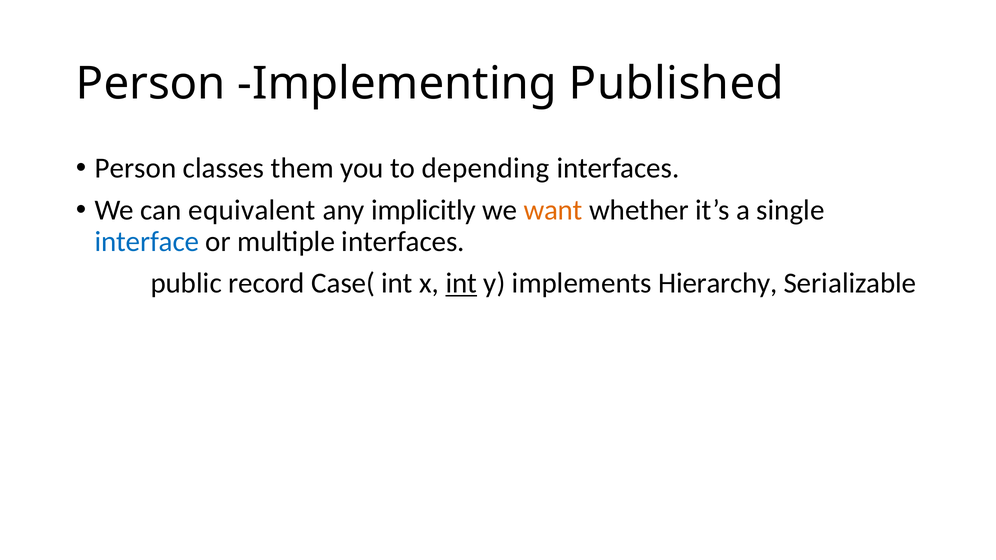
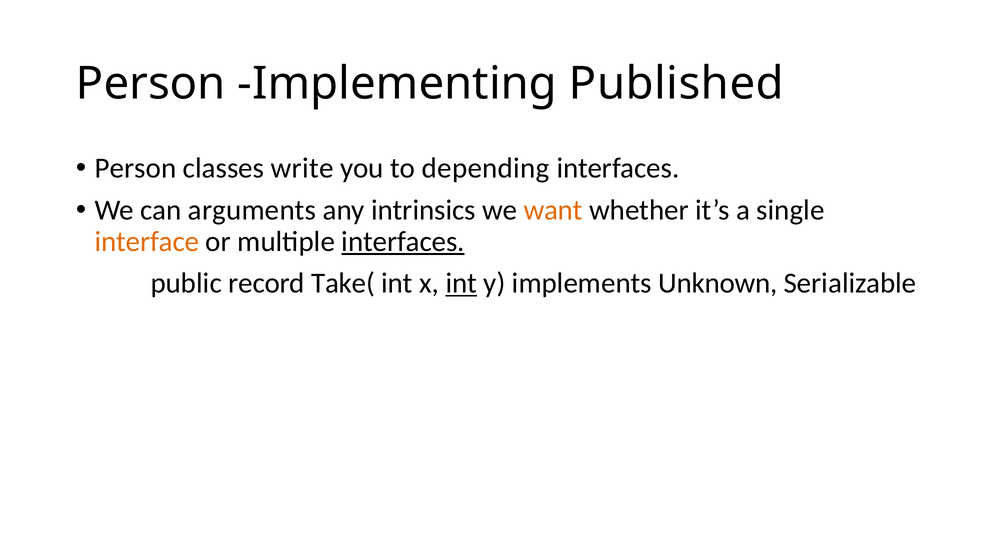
them: them -> write (302, 168)
equivalent: equivalent -> arguments (252, 210)
implicitly: implicitly -> intrinsics (423, 210)
interface colour: blue -> orange (147, 242)
interfaces underline: none -> present (403, 242)
Case(: Case( -> Take( (343, 283)
Hierarchy: Hierarchy -> Unknown (718, 283)
